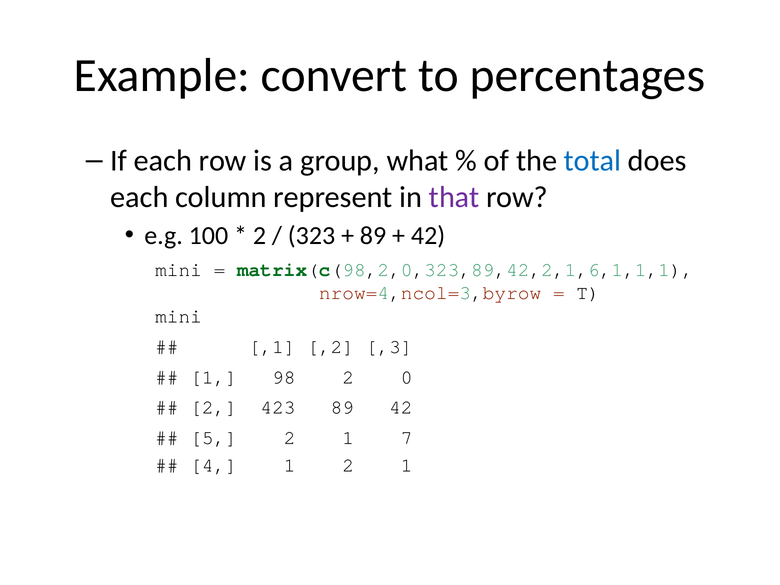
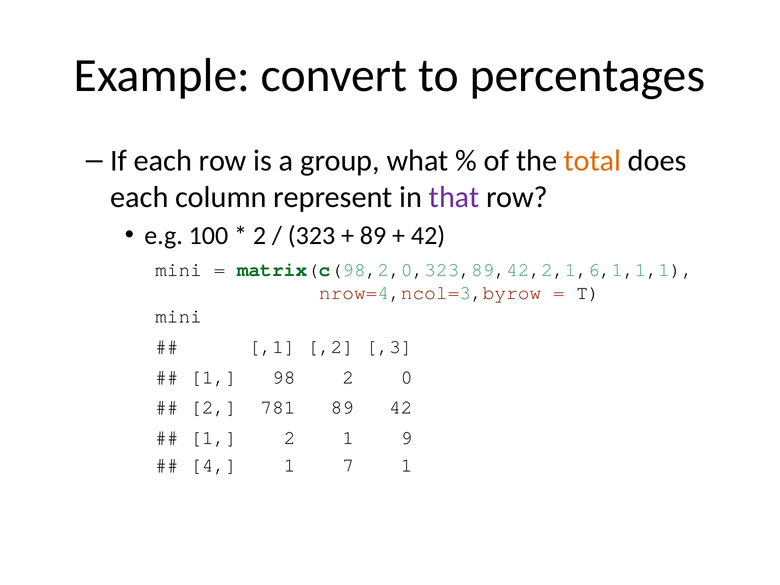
total colour: blue -> orange (593, 161)
423: 423 -> 781 (278, 407)
5: 5 -> 1 (214, 438)
7: 7 -> 9 (407, 438)
1 2: 2 -> 7 (348, 465)
